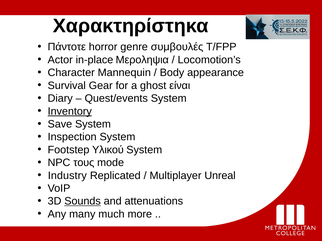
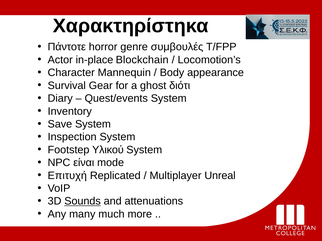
Μεροληψια: Μεροληψια -> Blockchain (142, 60)
είναι: είναι -> διότι (180, 86)
Inventory underline: present -> none (70, 111)
τους: τους -> είναι (84, 163)
Industry: Industry -> Επιτυχή (67, 176)
